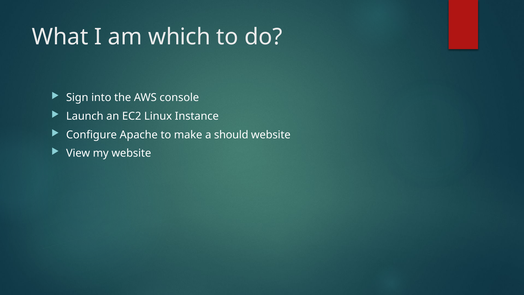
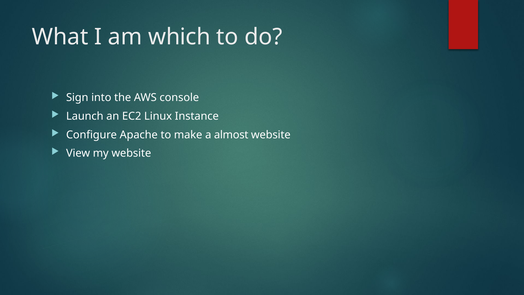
should: should -> almost (231, 135)
